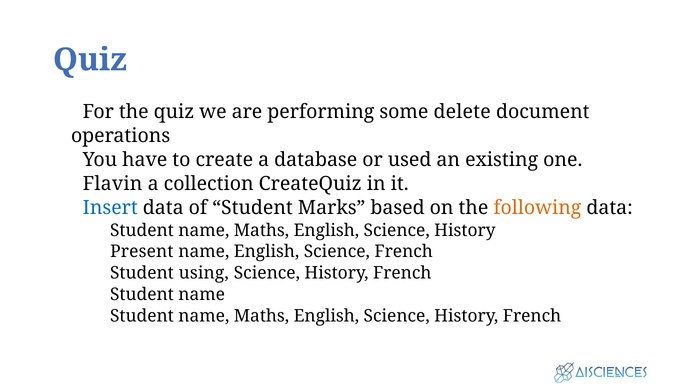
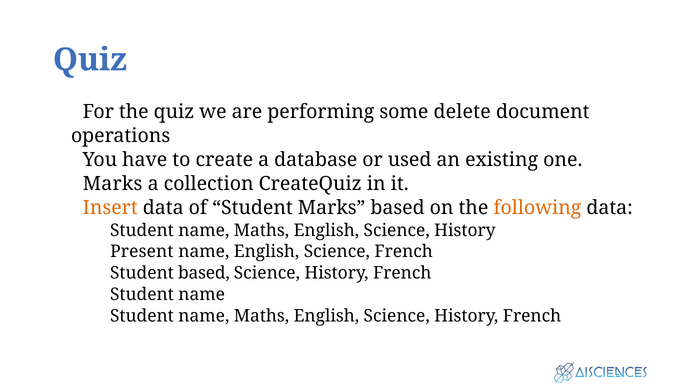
Flavin: Flavin -> Marks (113, 183)
Insert colour: blue -> orange (110, 207)
Student using: using -> based (204, 273)
